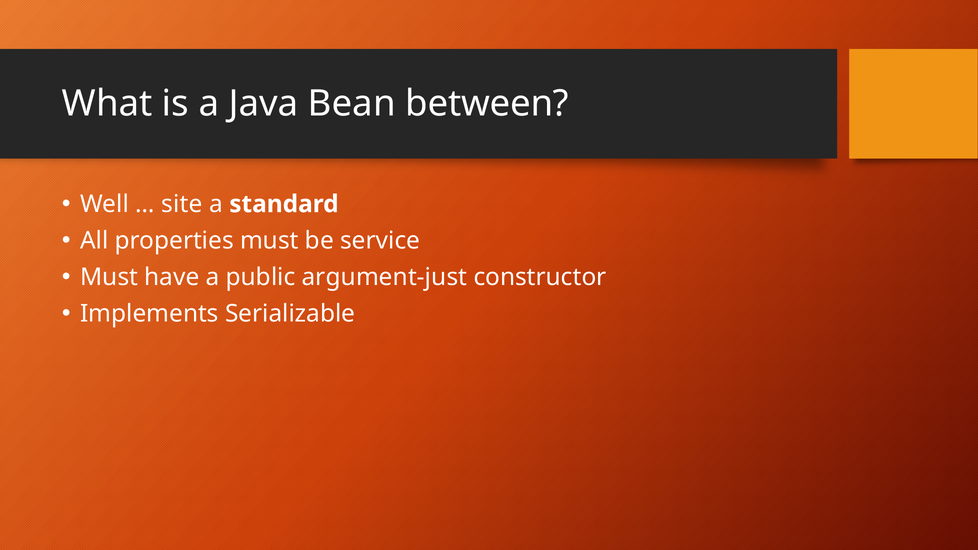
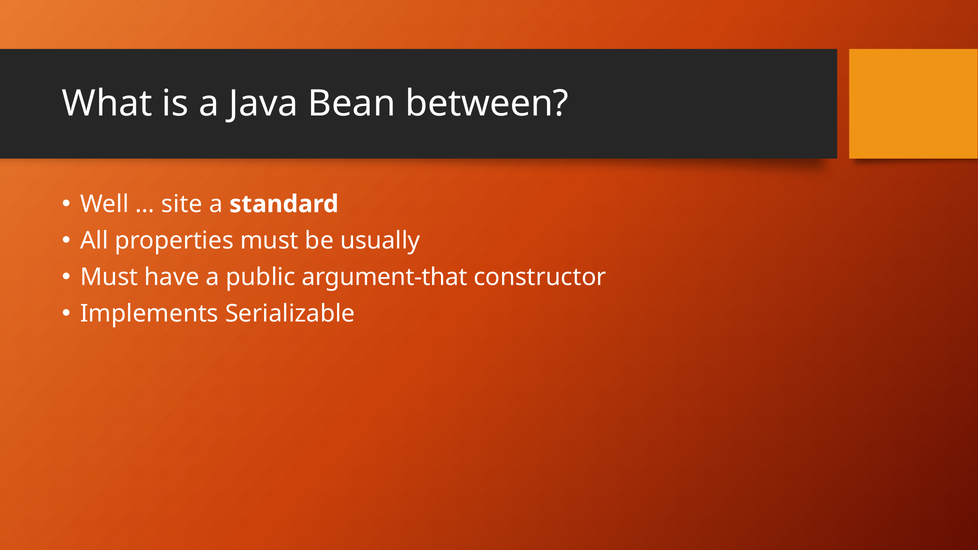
service: service -> usually (380, 241)
argument-just: argument-just -> argument-that (385, 277)
